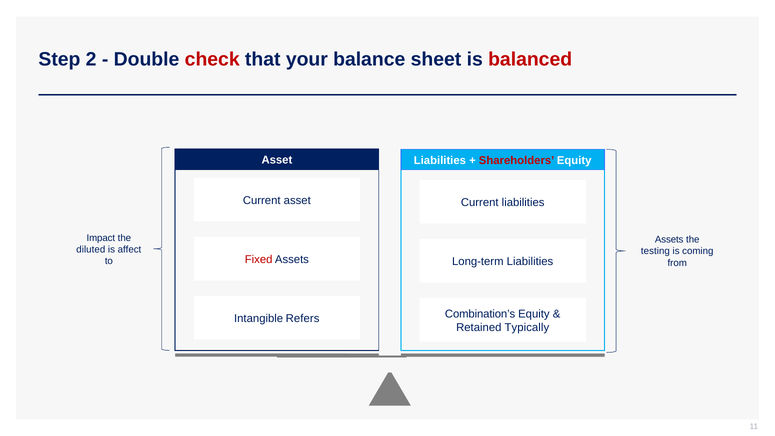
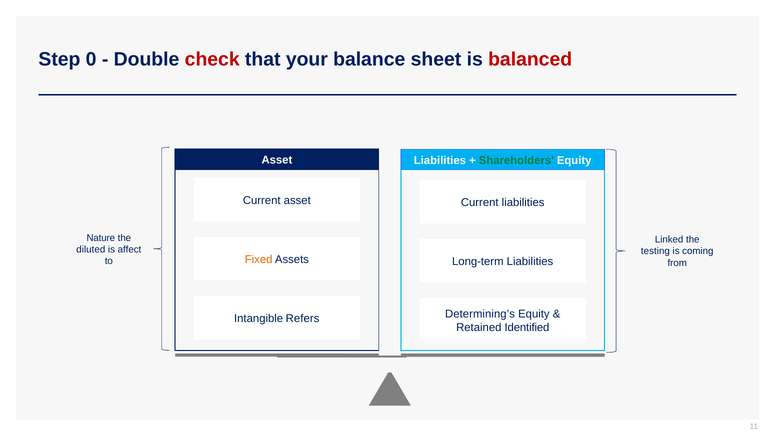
2: 2 -> 0 (91, 59)
Shareholders colour: red -> green (517, 160)
Impact: Impact -> Nature (101, 238)
Assets: Assets -> Linked (669, 240)
Fixed colour: red -> orange (259, 259)
Combination’s: Combination’s -> Determining’s (480, 314)
Typically: Typically -> Identified (527, 327)
